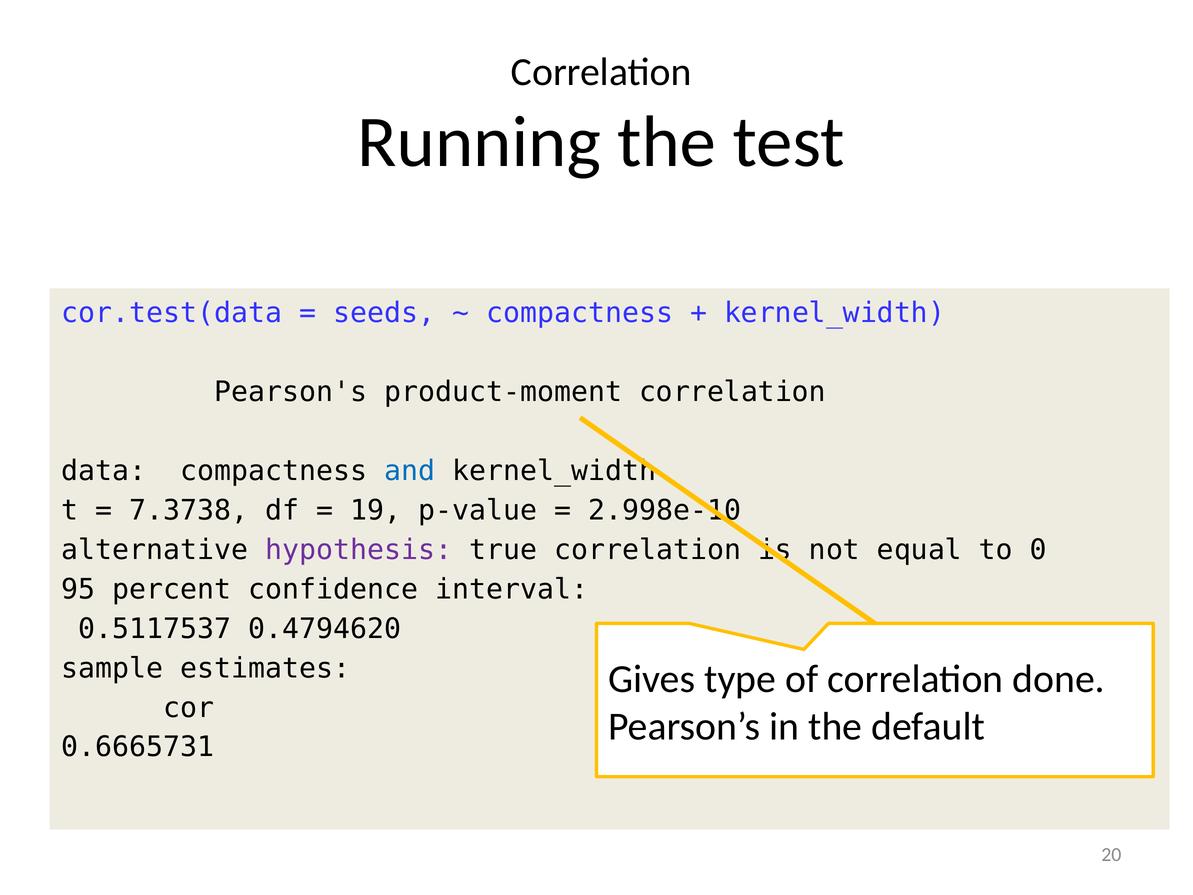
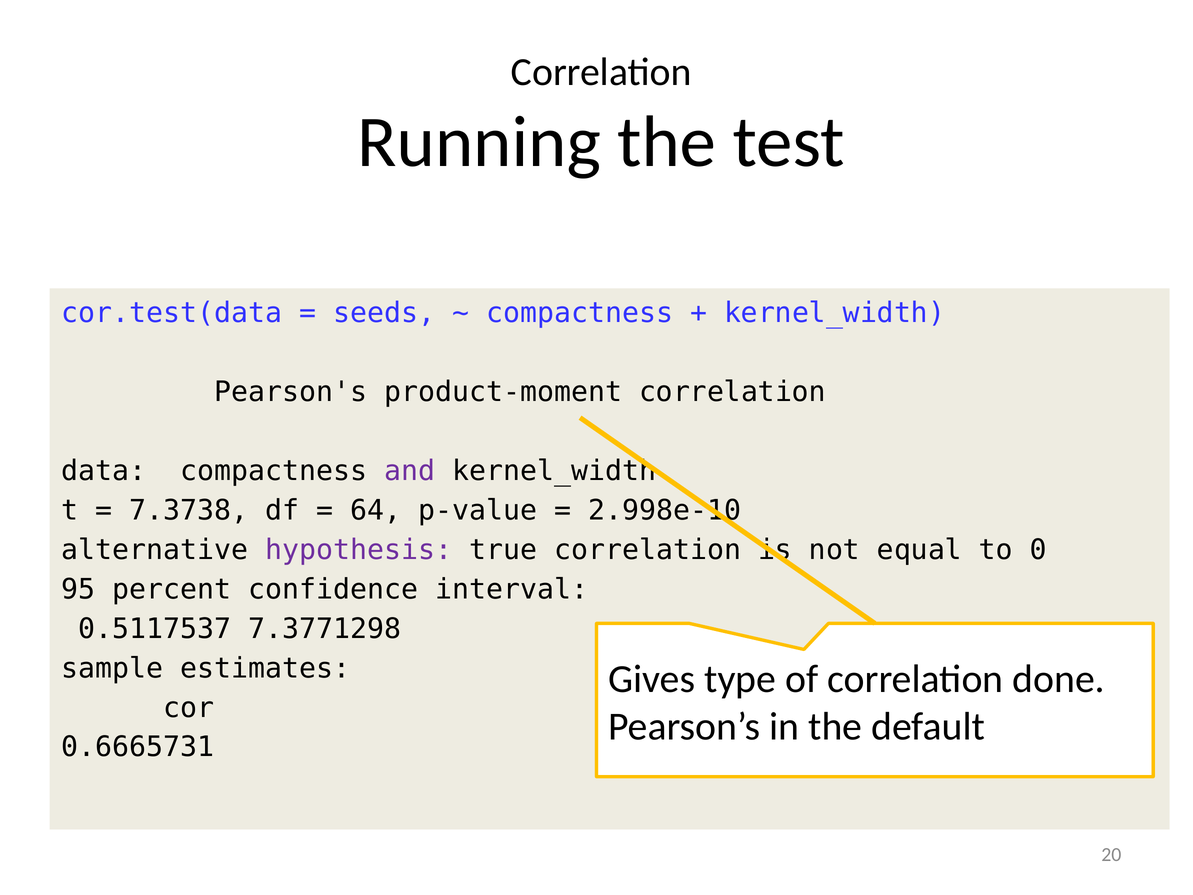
and colour: blue -> purple (410, 471)
19: 19 -> 64 (376, 510)
0.4794620: 0.4794620 -> 7.3771298 (325, 629)
